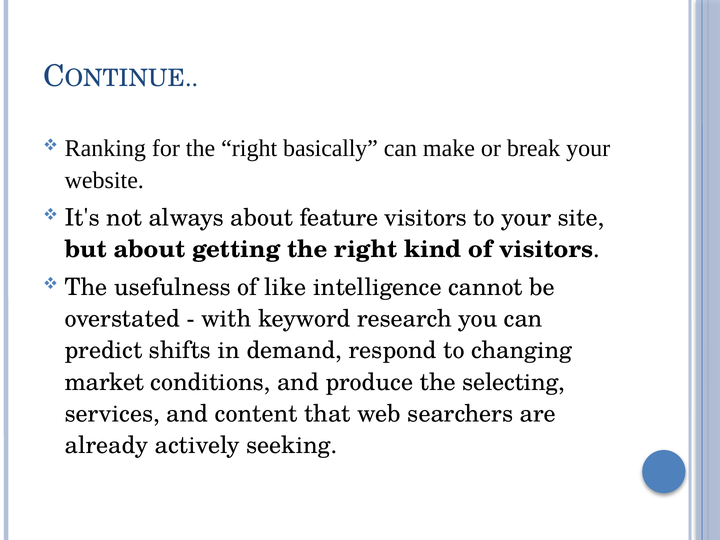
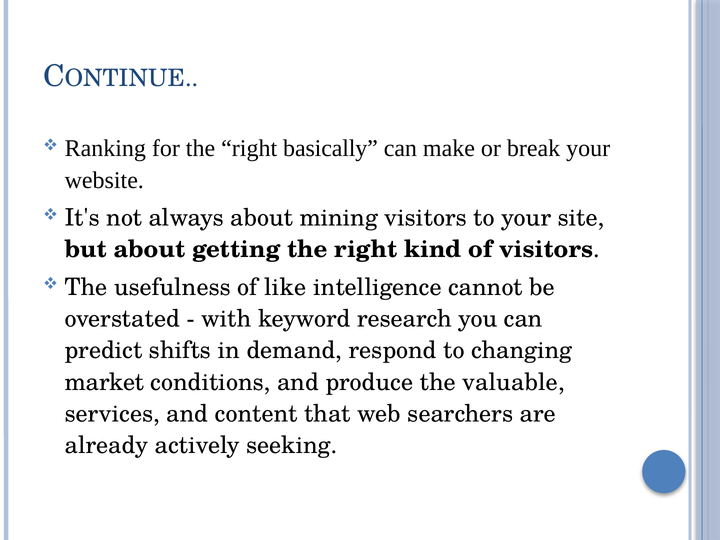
feature: feature -> mining (339, 218)
selecting: selecting -> valuable (514, 382)
